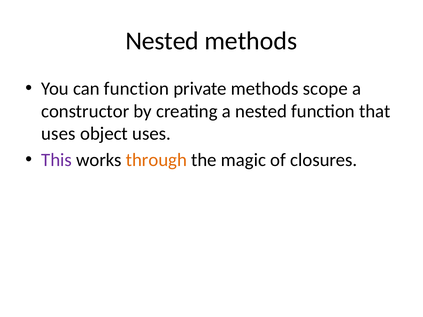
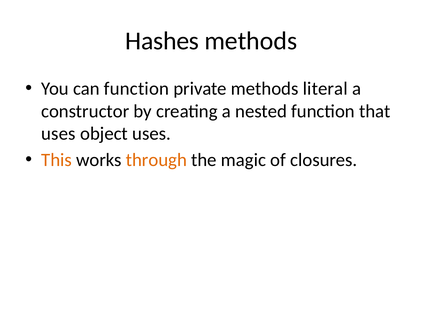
Nested: Nested -> Hashes (162, 41)
scope: scope -> literal (325, 89)
This colour: purple -> orange (57, 160)
